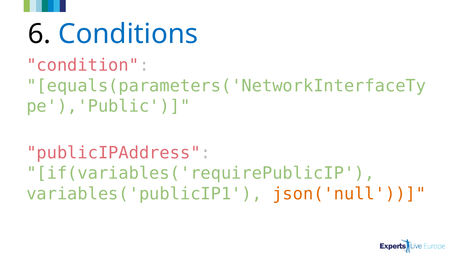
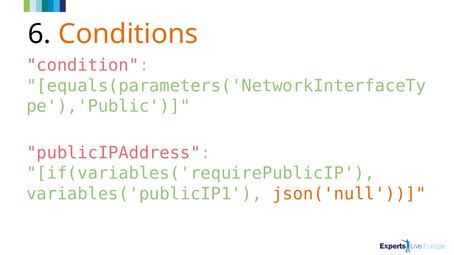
Conditions colour: blue -> orange (128, 34)
